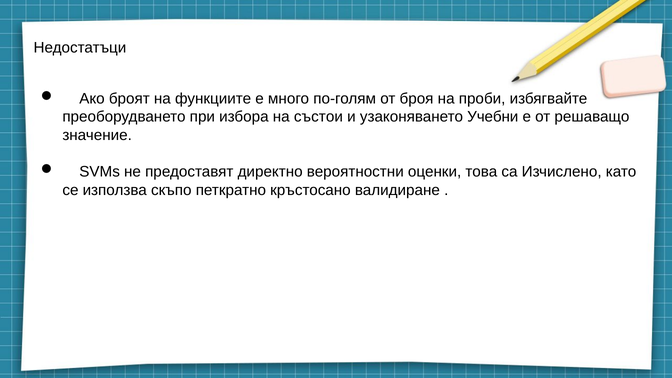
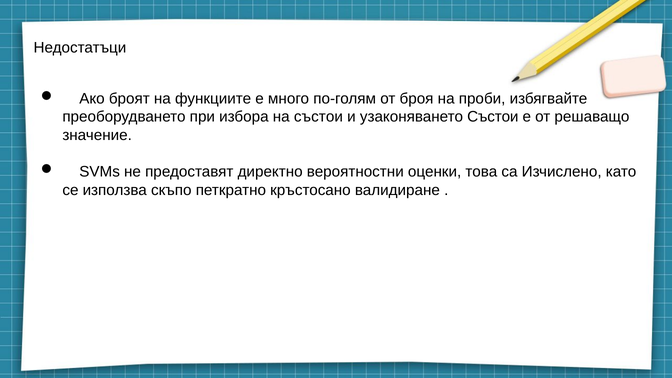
узаконяването Учебни: Учебни -> Състои (493, 117)
